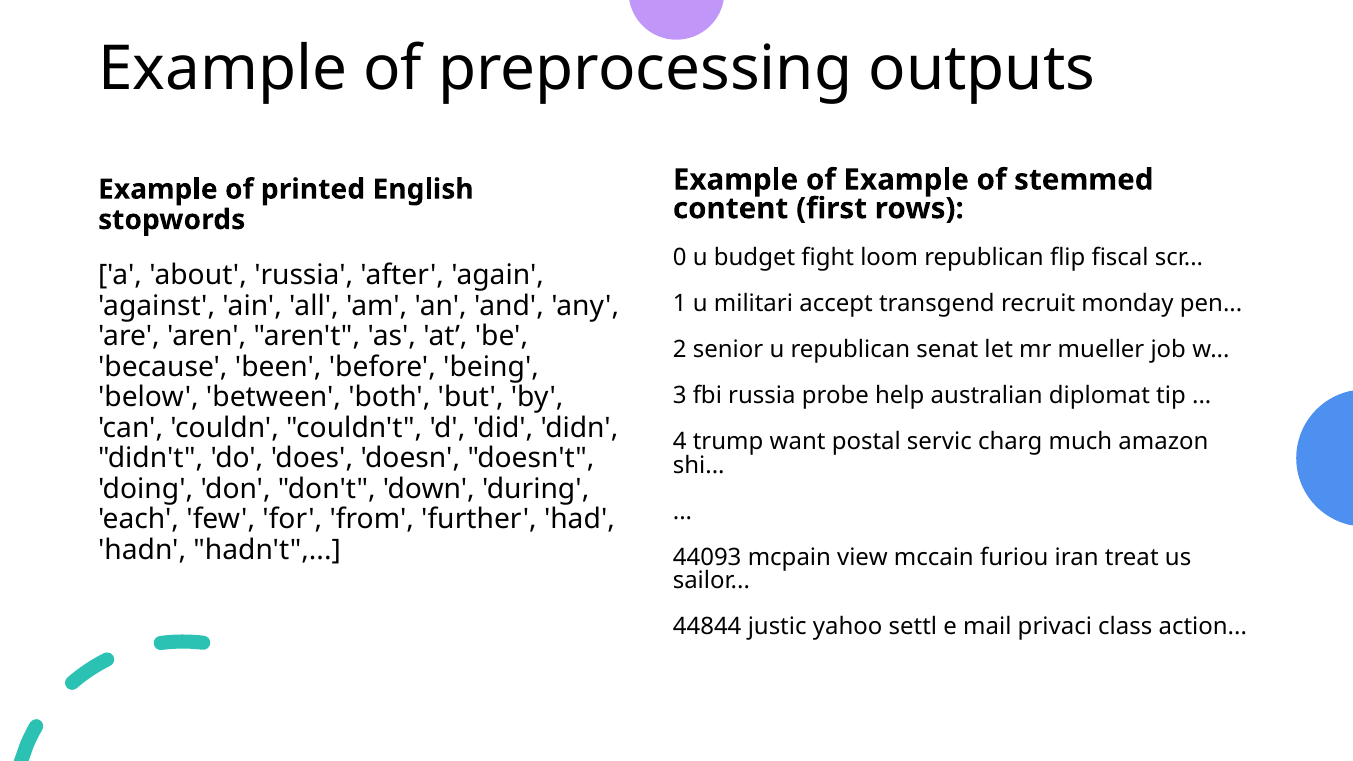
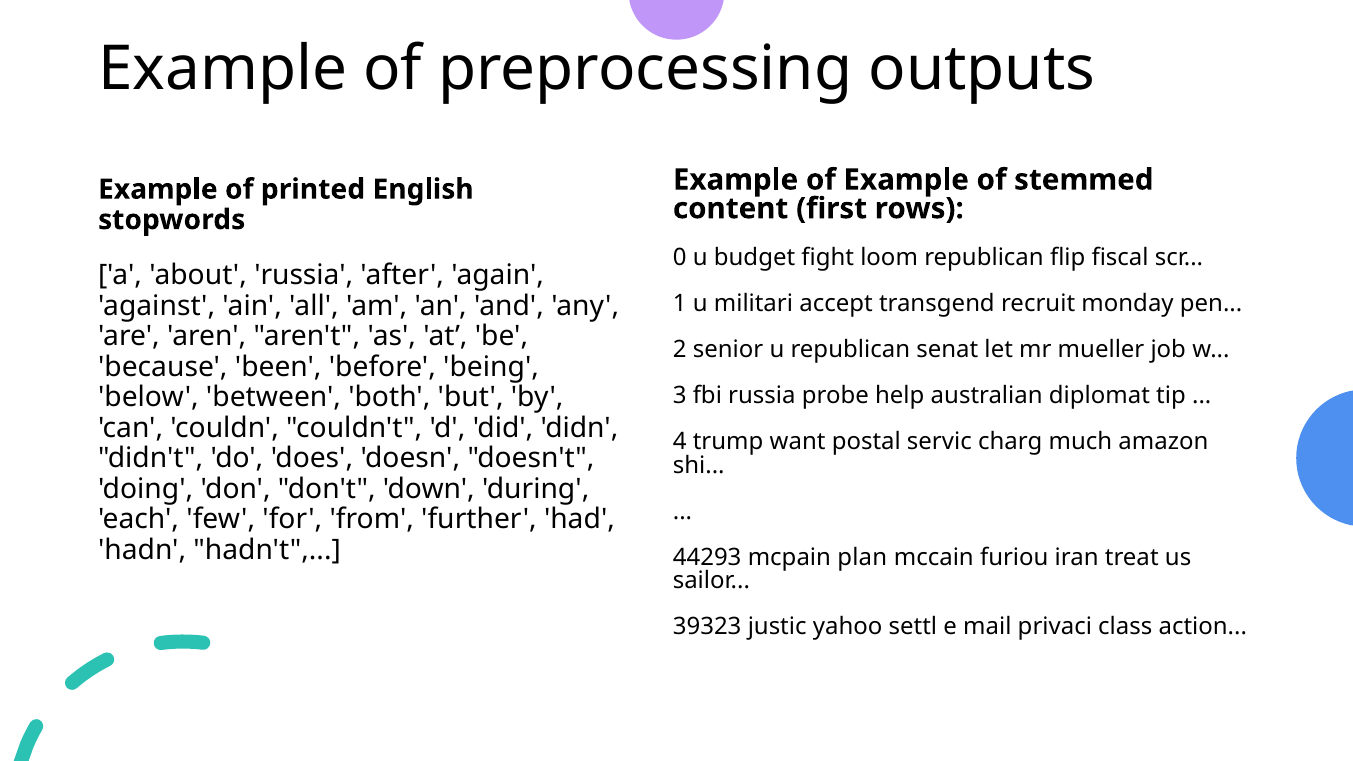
44093: 44093 -> 44293 (707, 557)
view: view -> plan (862, 557)
44844: 44844 -> 39323 (707, 627)
